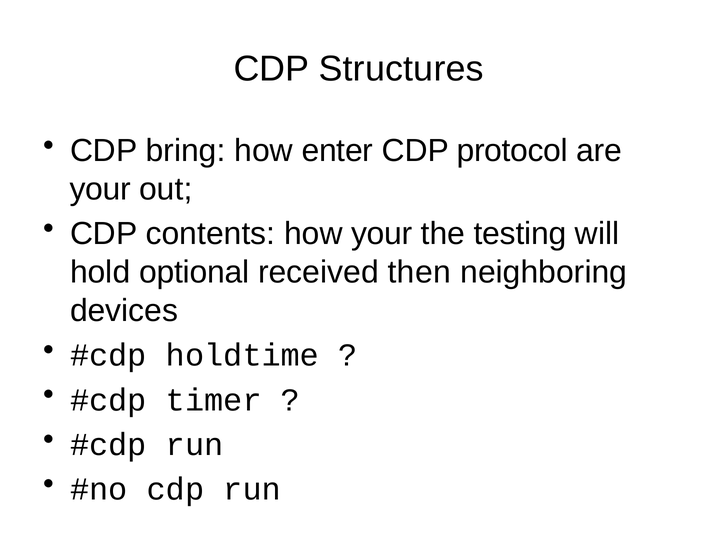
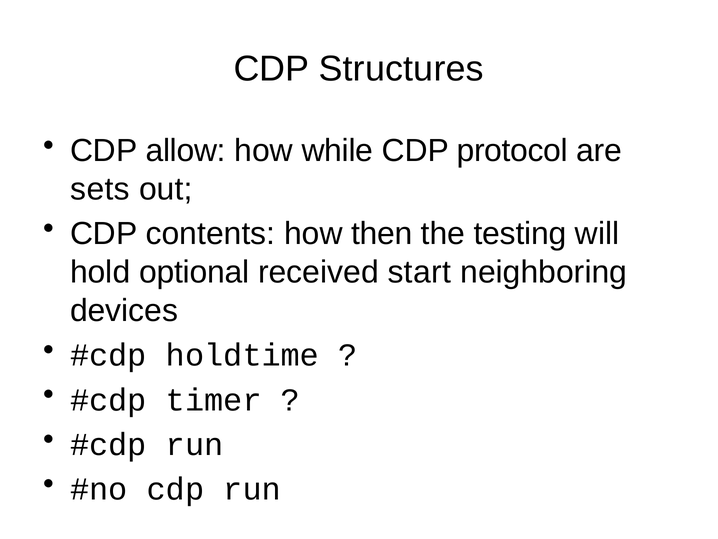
bring: bring -> allow (186, 151)
enter: enter -> while (337, 151)
your: your -> sets (100, 189)
how your: your -> then (382, 234)
then: then -> start (419, 272)
